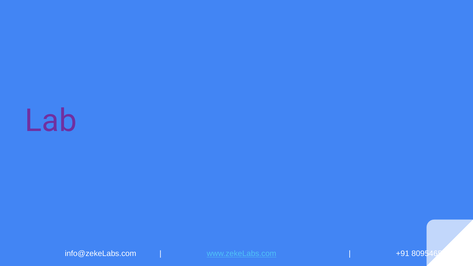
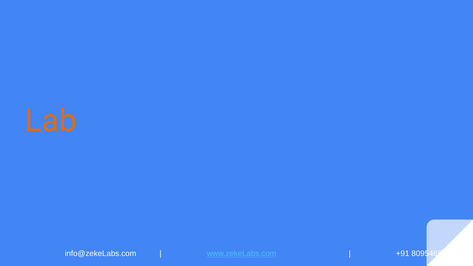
Lab colour: purple -> orange (51, 121)
